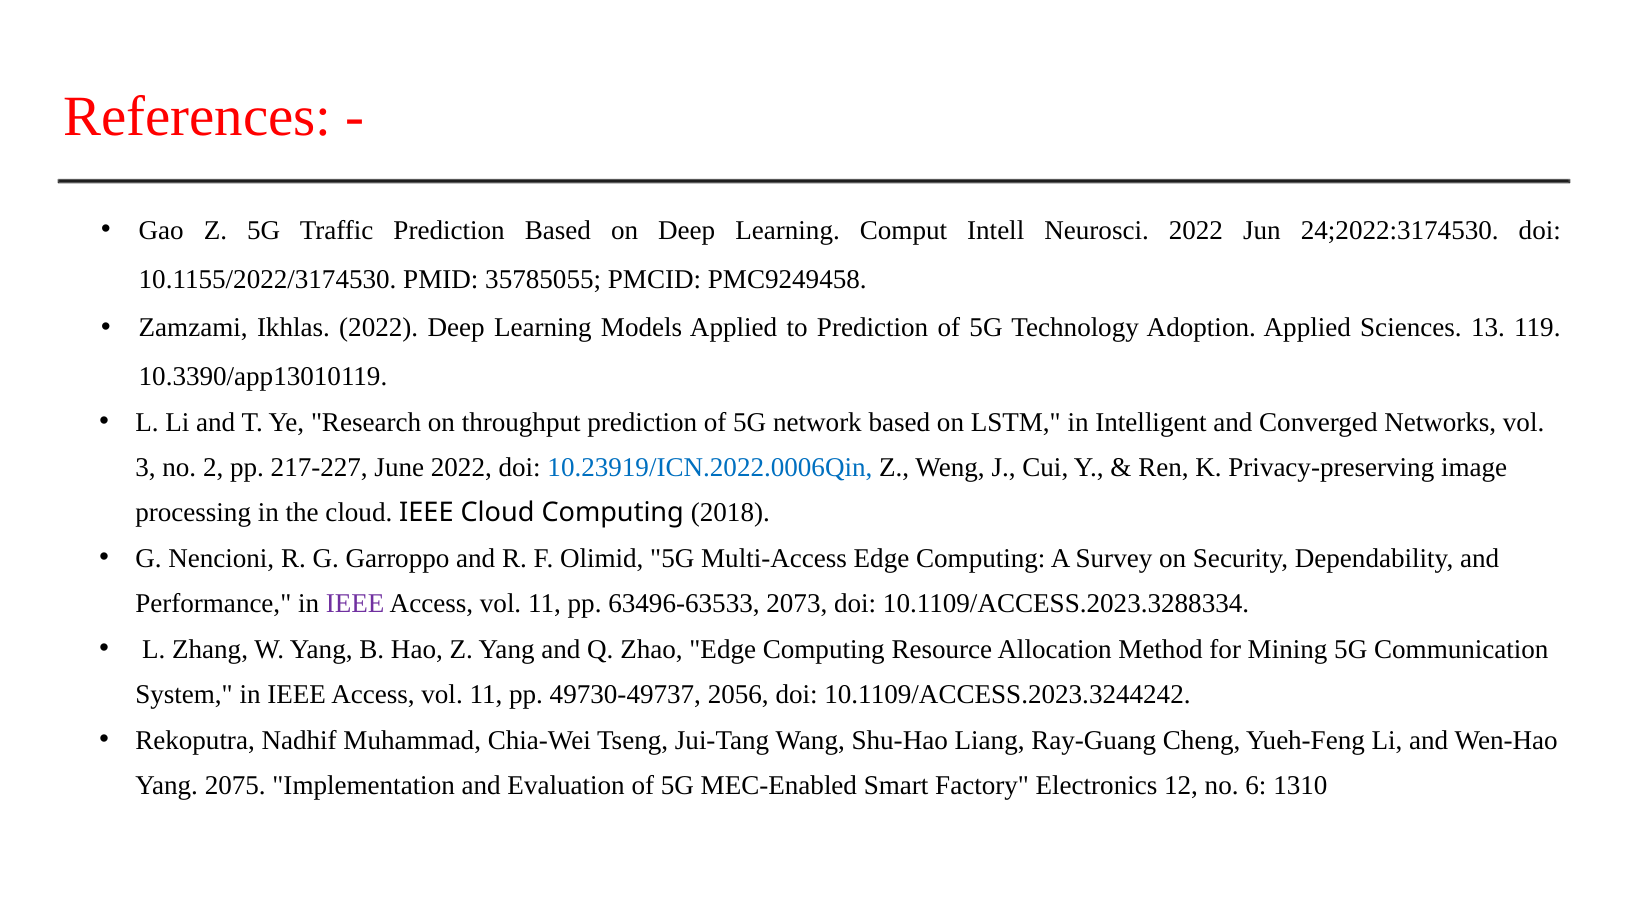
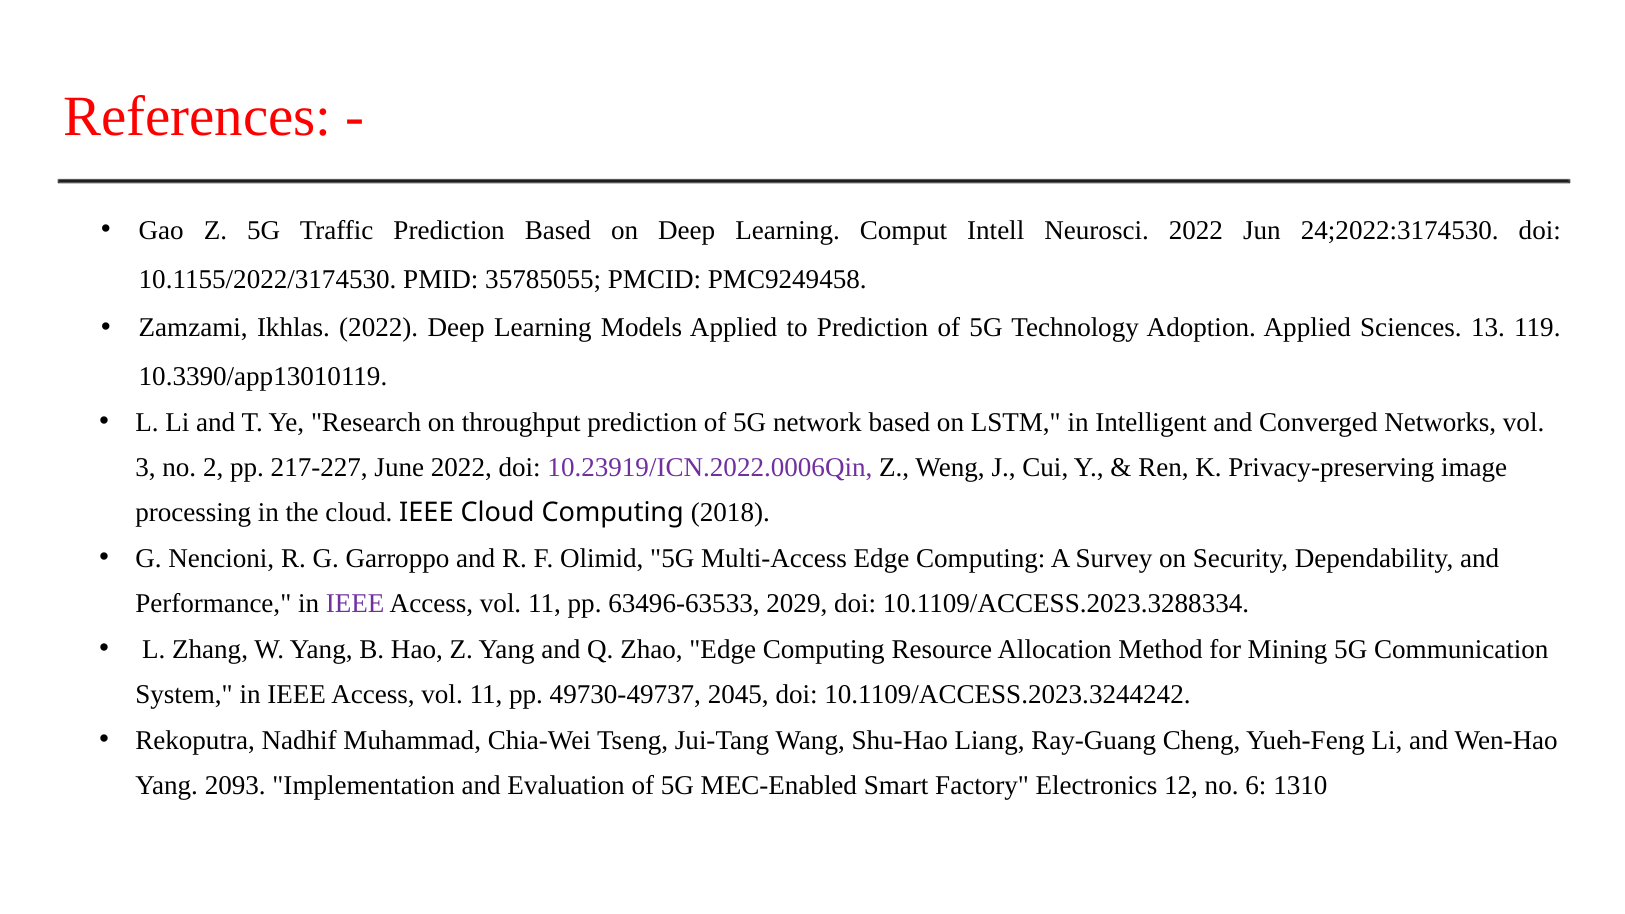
10.23919/ICN.2022.0006Qin colour: blue -> purple (710, 468)
2073: 2073 -> 2029 (797, 604)
2056: 2056 -> 2045 (738, 695)
2075: 2075 -> 2093 (235, 786)
